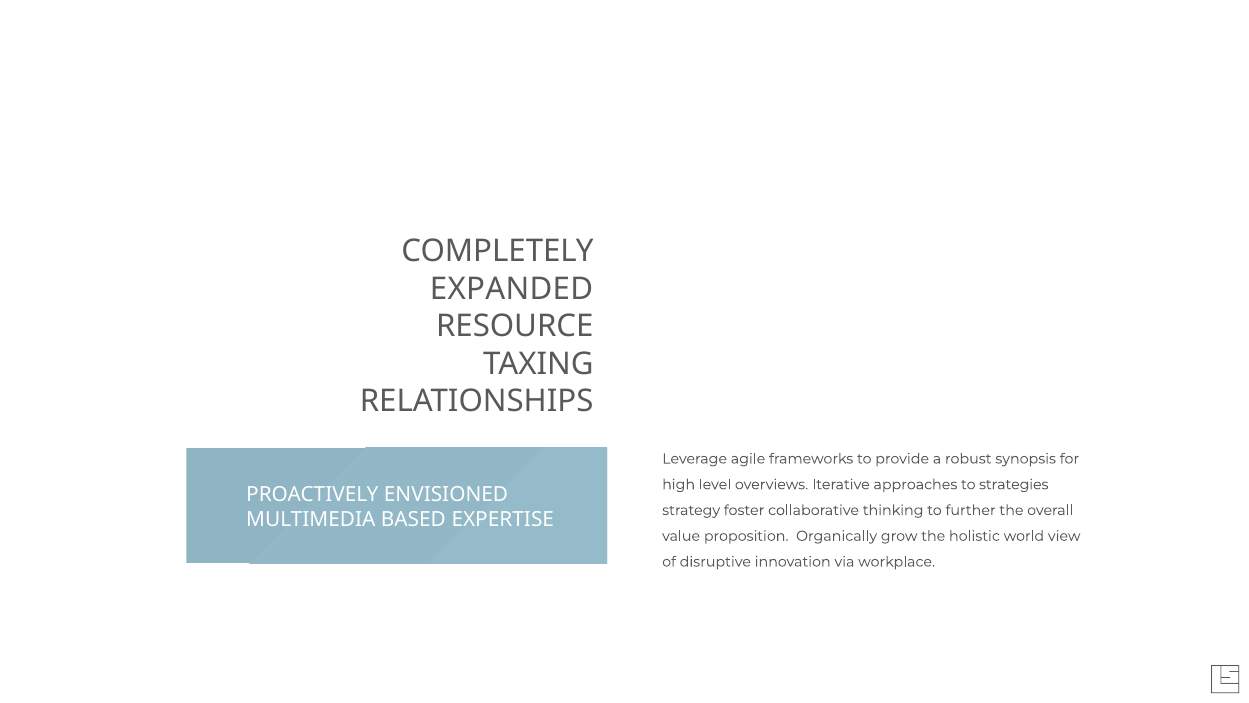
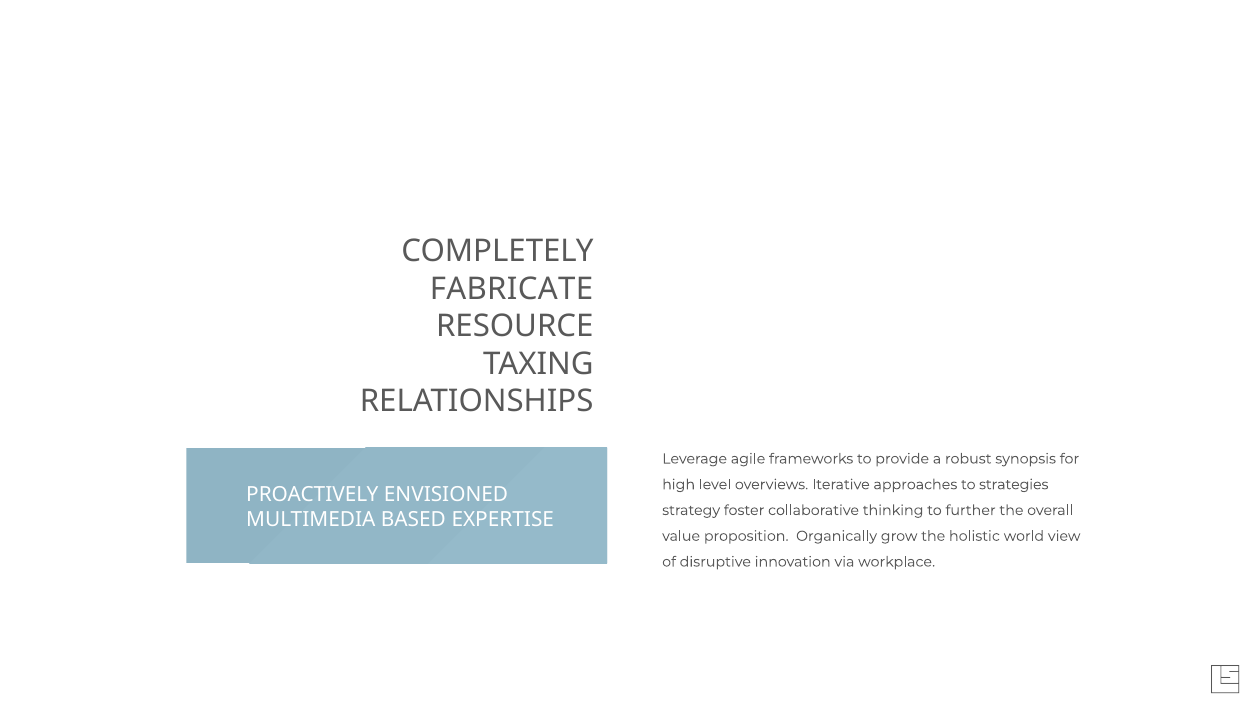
EXPANDED: EXPANDED -> FABRICATE (512, 289)
